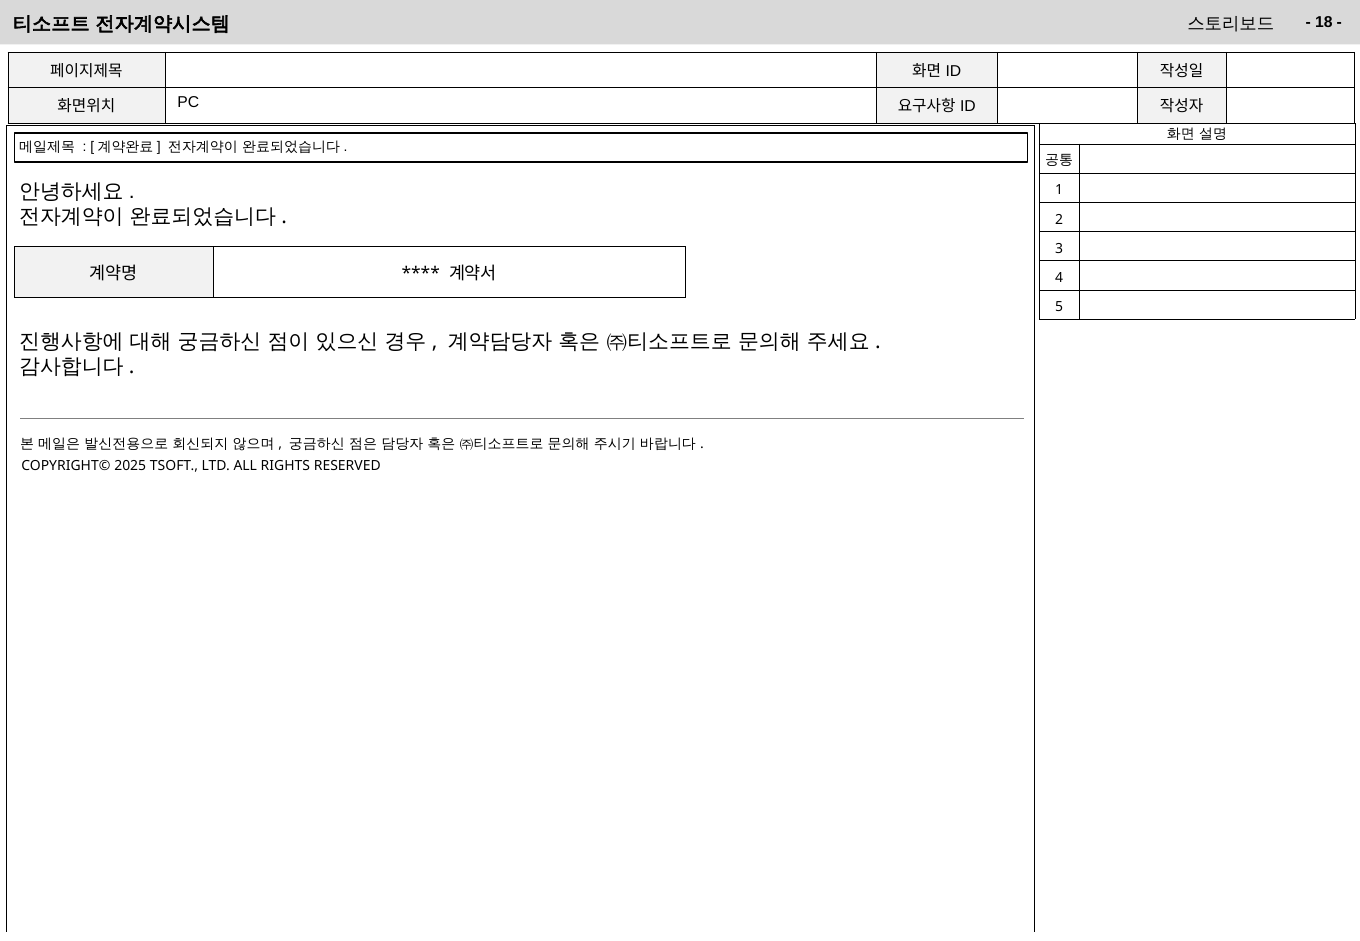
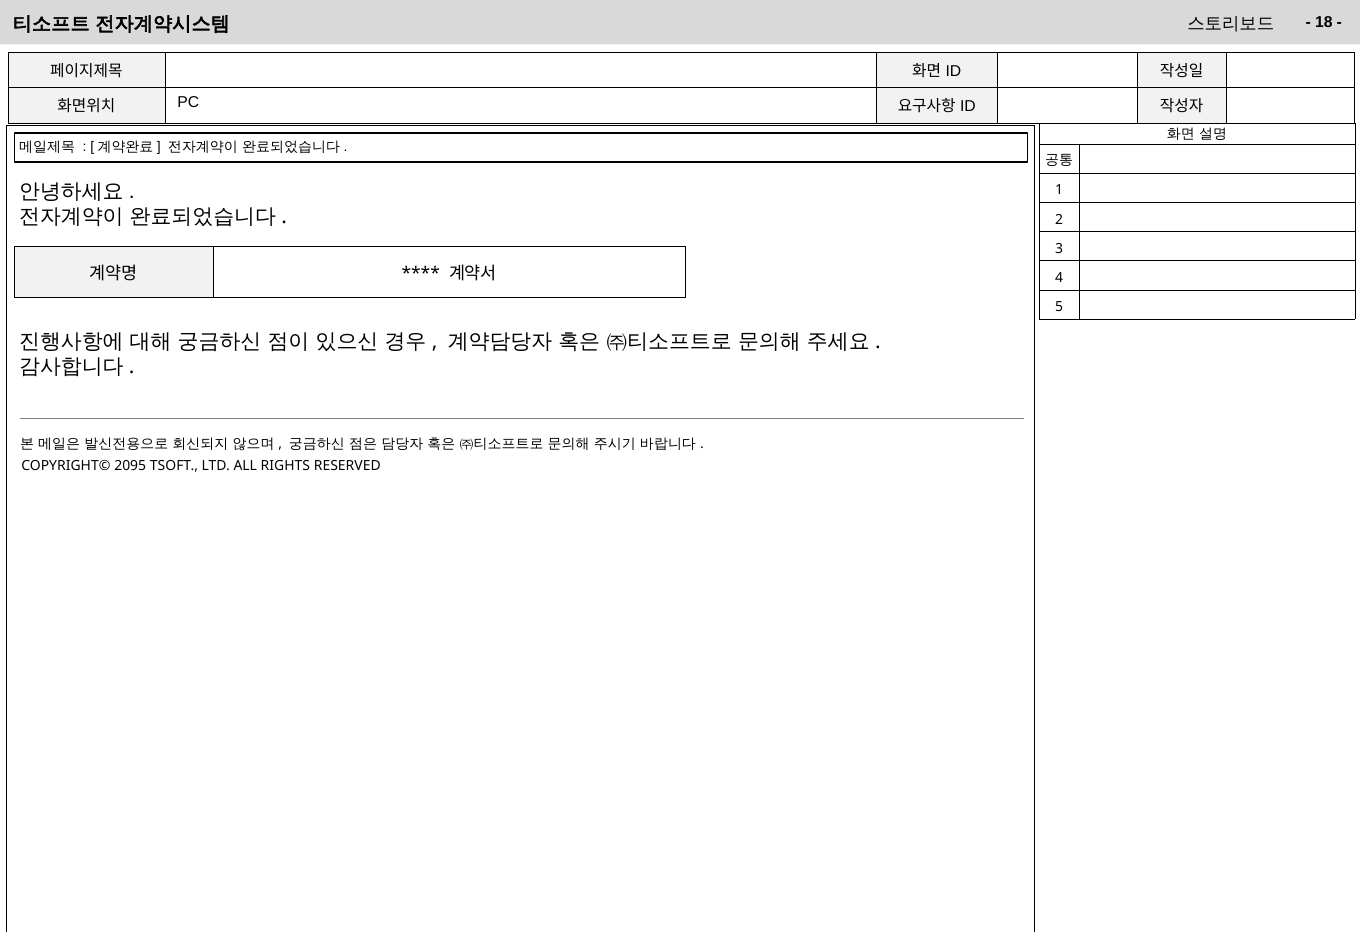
2025: 2025 -> 2095 (130, 466)
